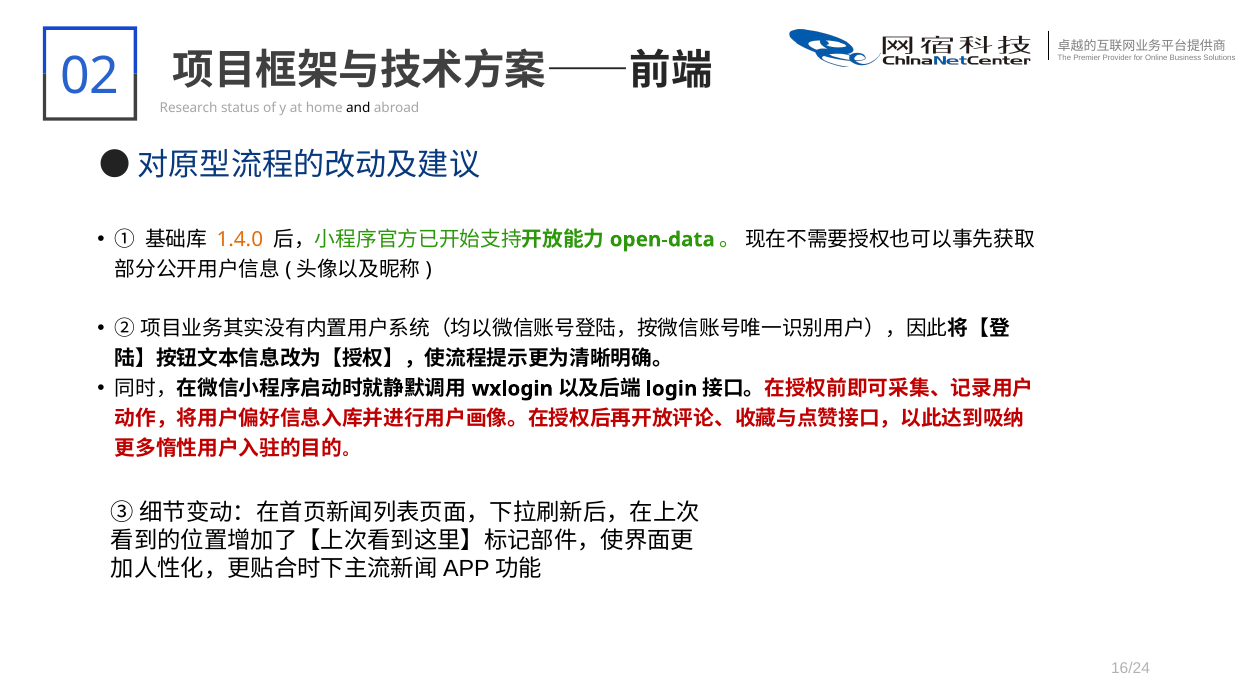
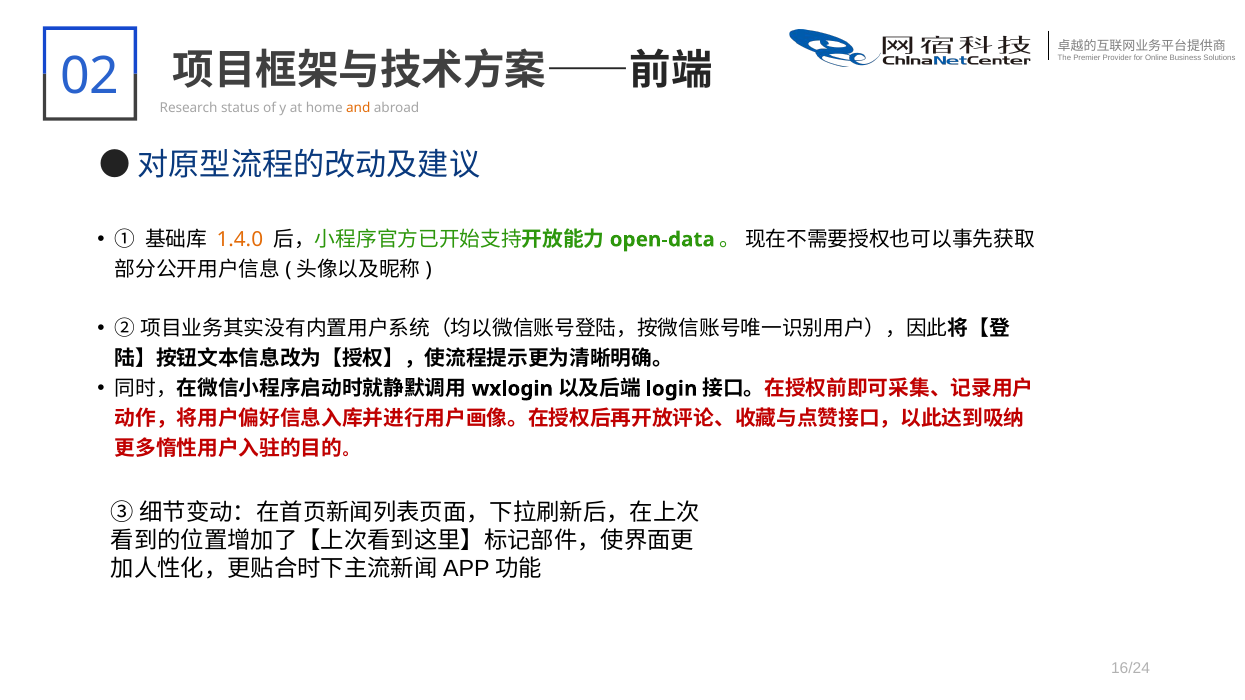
and colour: black -> orange (358, 108)
